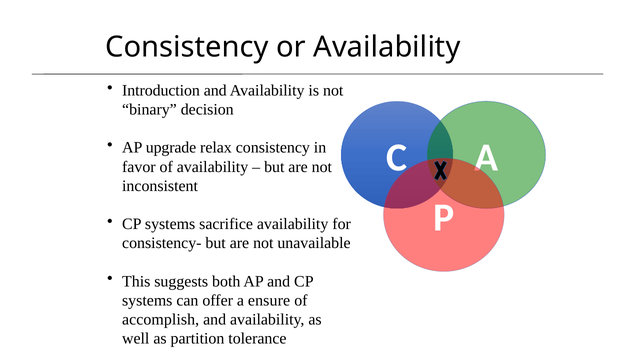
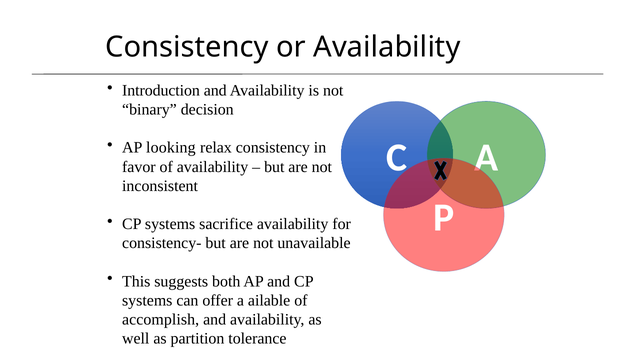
upgrade: upgrade -> looking (171, 148)
ensure: ensure -> ailable (269, 300)
